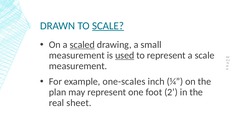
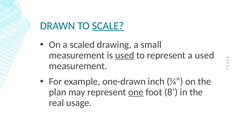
scaled underline: present -> none (82, 45)
a scale: scale -> used (205, 55)
one-scales: one-scales -> one-drawn (124, 81)
one underline: none -> present (136, 92)
2: 2 -> 8 (171, 92)
sheet: sheet -> usage (79, 103)
